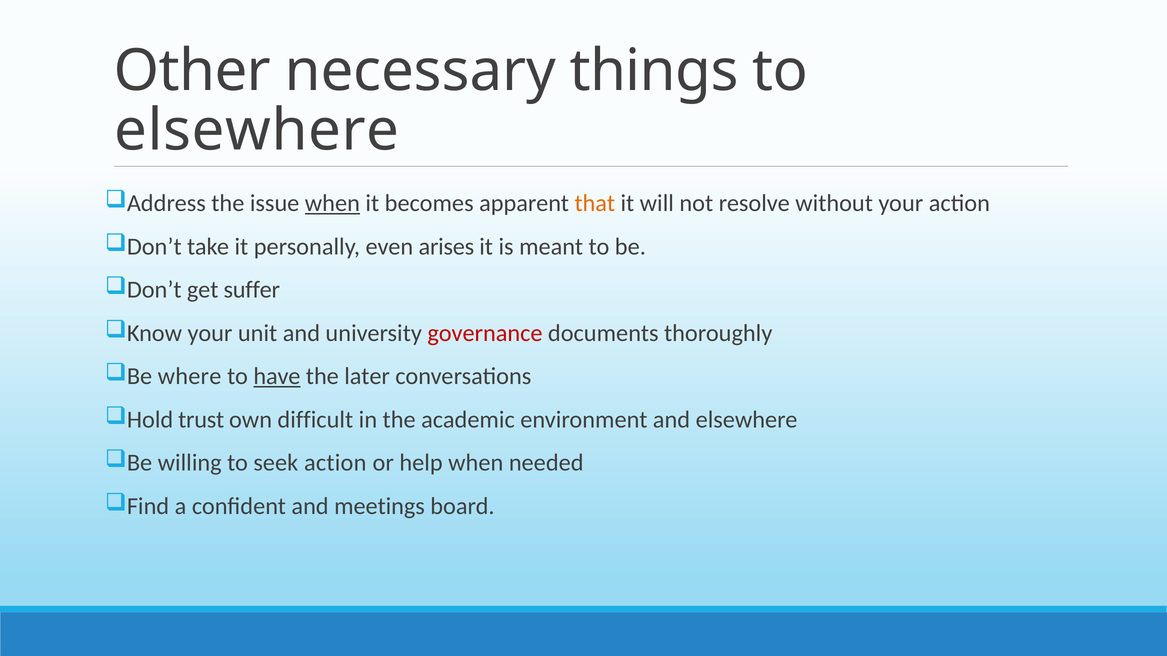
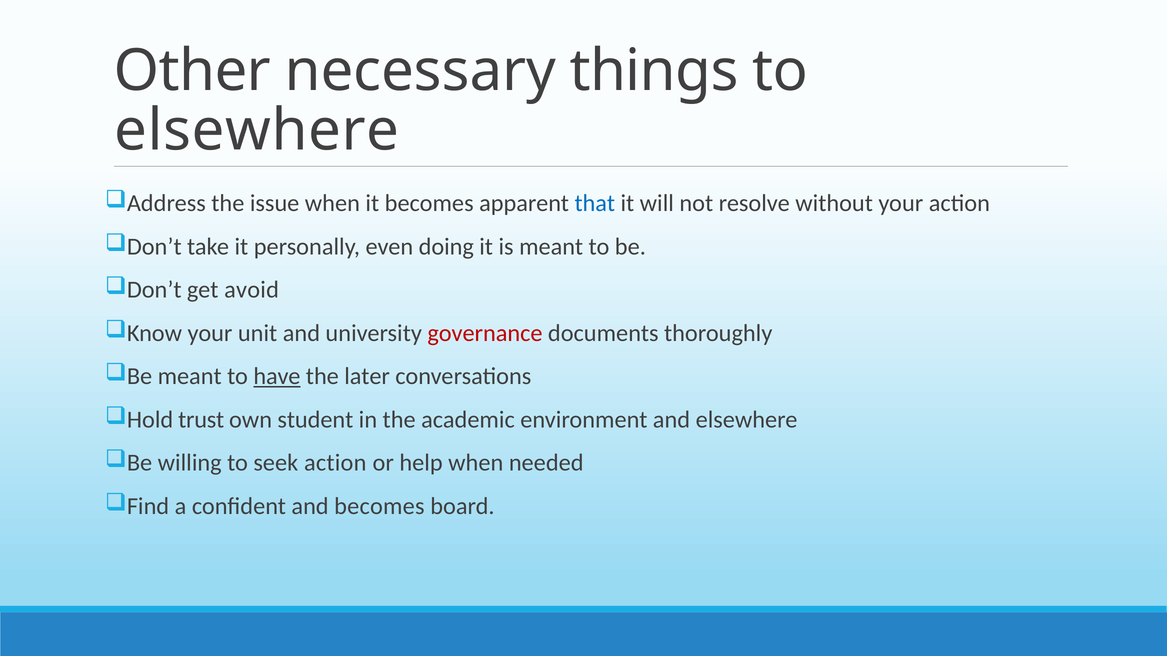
when underline: present -> none (332, 204)
that colour: orange -> blue (595, 204)
arises: arises -> doing (446, 247)
suffer: suffer -> avoid (252, 290)
Be where: where -> meant (190, 377)
difficult: difficult -> student (315, 420)
and meetings: meetings -> becomes (379, 507)
